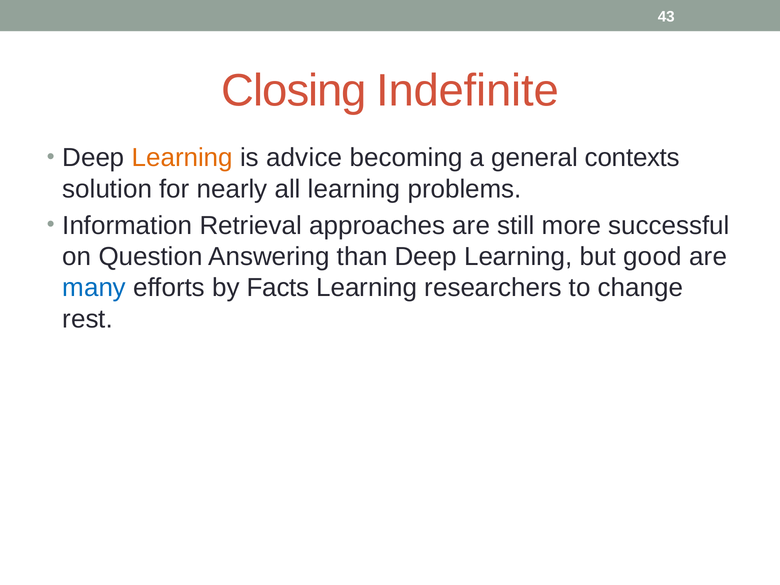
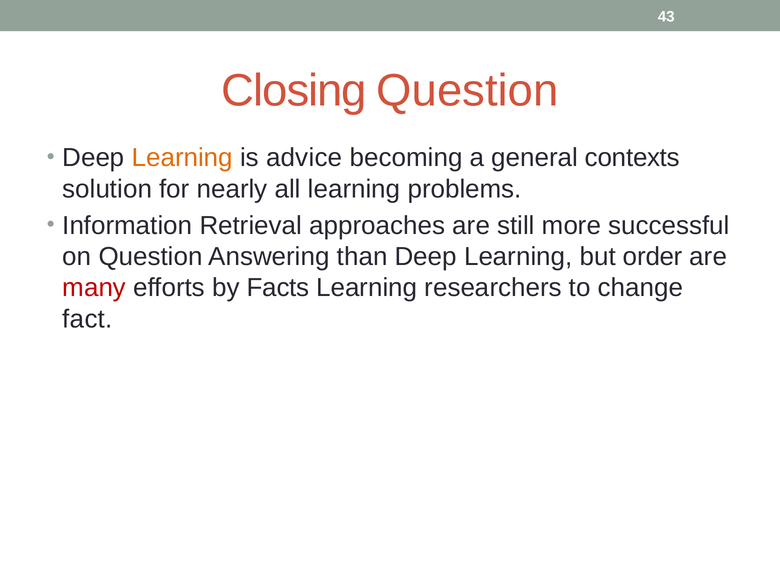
Closing Indefinite: Indefinite -> Question (468, 91)
good: good -> order (653, 257)
many colour: blue -> red (94, 288)
rest: rest -> fact (88, 319)
